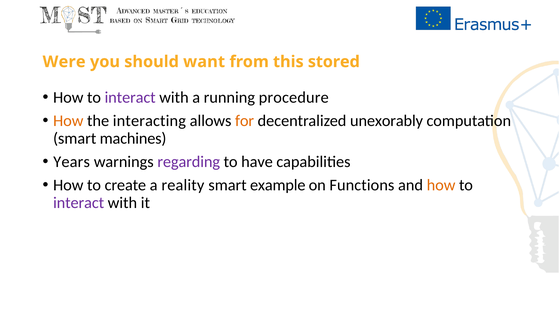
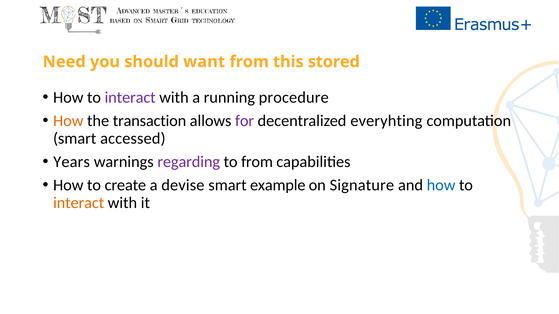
Were: Were -> Need (64, 62)
interacting: interacting -> transaction (150, 121)
for colour: orange -> purple (245, 121)
unexorably: unexorably -> everyhting (386, 121)
machines: machines -> accessed (133, 139)
to have: have -> from (257, 162)
reality: reality -> devise (183, 185)
Functions: Functions -> Signature (362, 185)
how colour: orange -> blue (441, 185)
interact colour: purple -> orange (79, 203)
